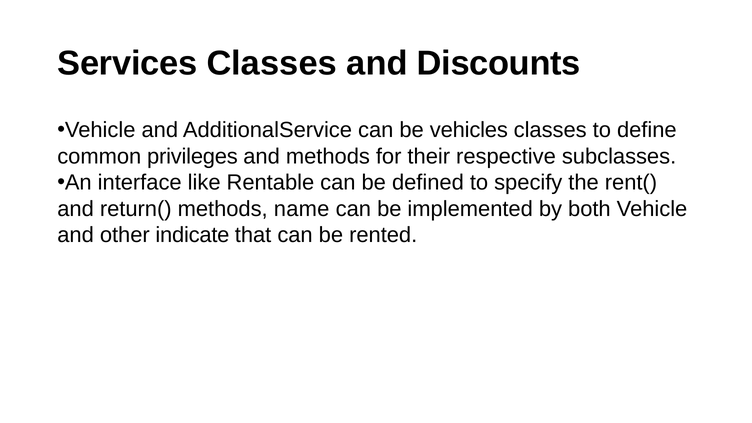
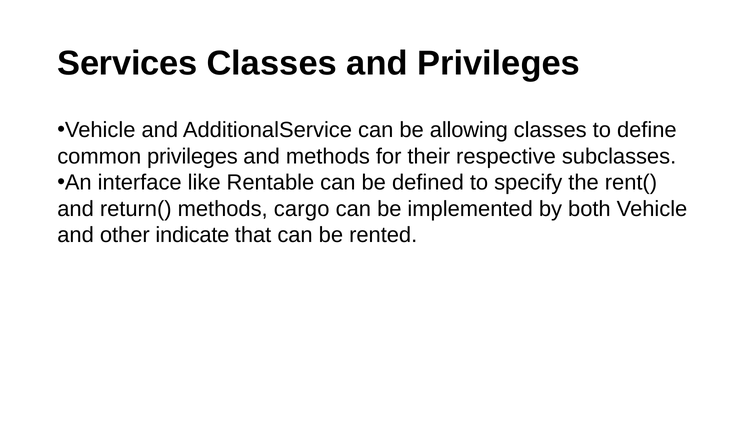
and Discounts: Discounts -> Privileges (499, 63)
vehicles: vehicles -> allowing (469, 130)
name: name -> cargo (302, 209)
